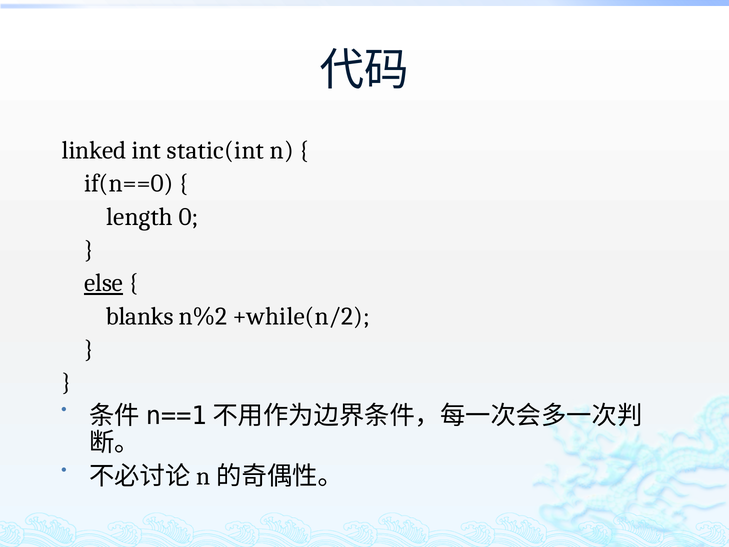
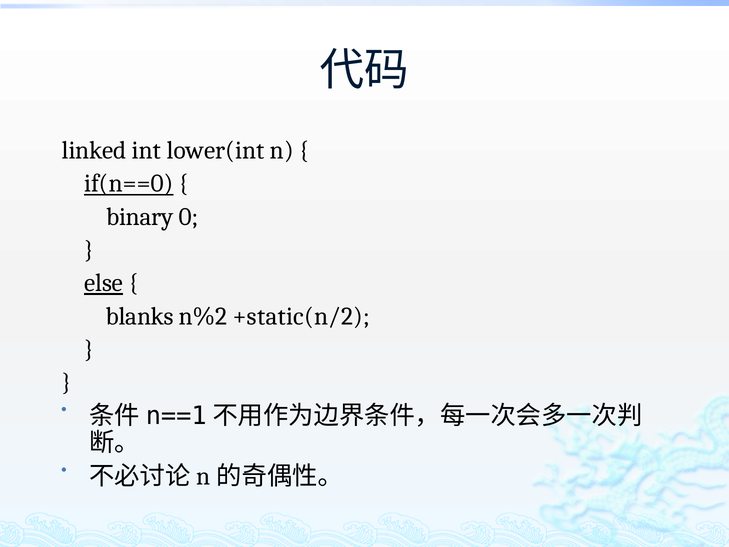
static(int: static(int -> lower(int (216, 150)
if(n==0 underline: none -> present (129, 184)
length: length -> binary (140, 217)
+while(n/2: +while(n/2 -> +static(n/2 (301, 316)
